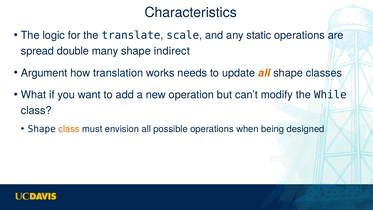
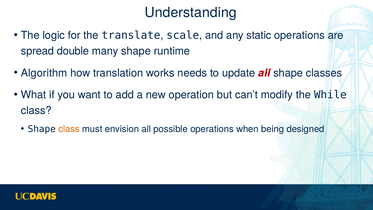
Characteristics: Characteristics -> Understanding (191, 12)
indirect: indirect -> runtime (172, 51)
Argument: Argument -> Algorithm (44, 73)
all colour: orange -> red (264, 73)
